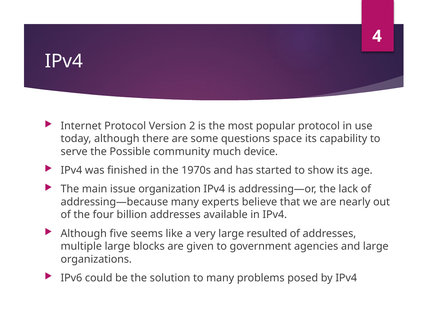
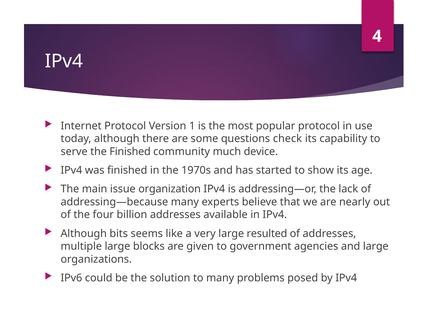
2: 2 -> 1 (192, 126)
space: space -> check (287, 138)
the Possible: Possible -> Finished (130, 151)
five: five -> bits (119, 233)
